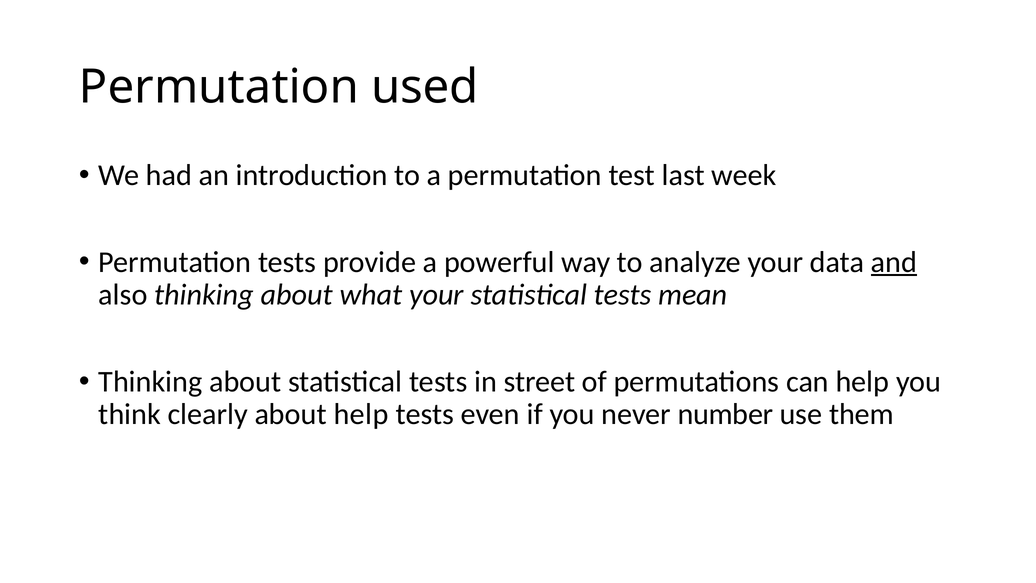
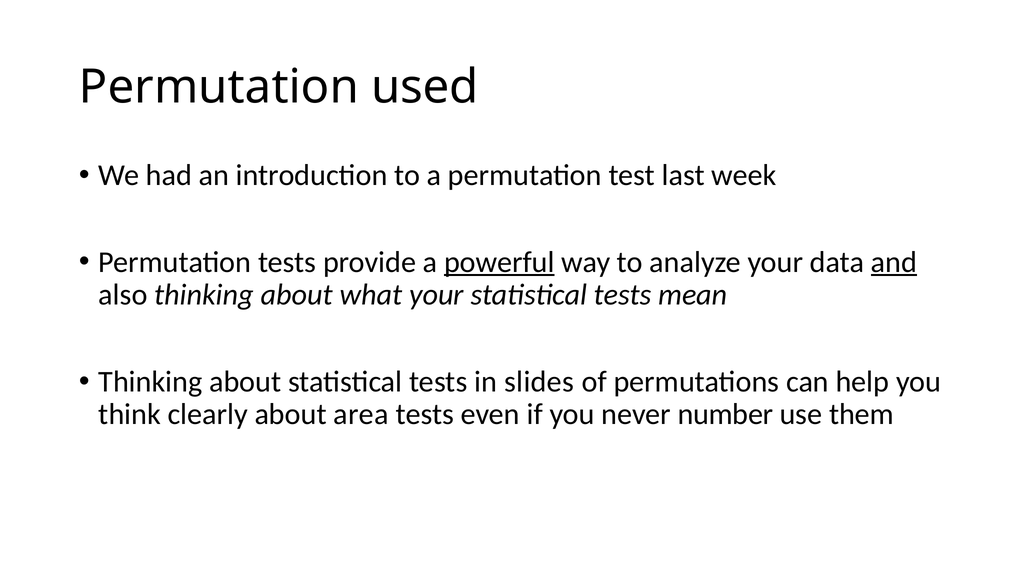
powerful underline: none -> present (499, 262)
street: street -> slides (539, 382)
about help: help -> area (361, 414)
